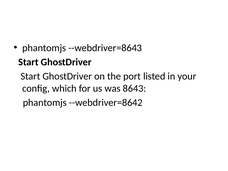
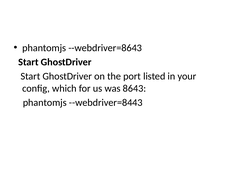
--webdriver=8642: --webdriver=8642 -> --webdriver=8443 (106, 103)
